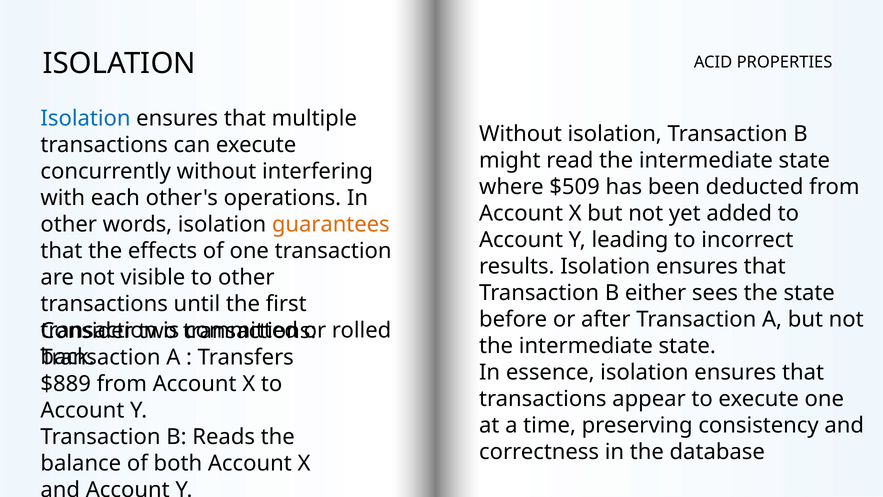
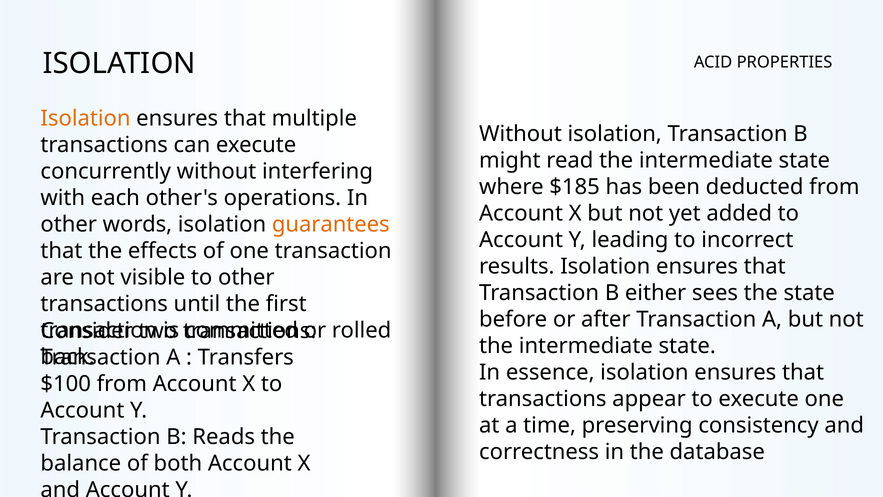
Isolation colour: blue -> orange (86, 118)
$509: $509 -> $185 (575, 187)
$889: $889 -> $100 (66, 384)
